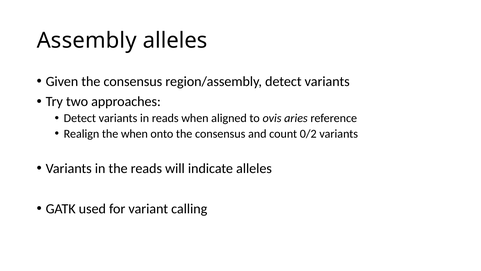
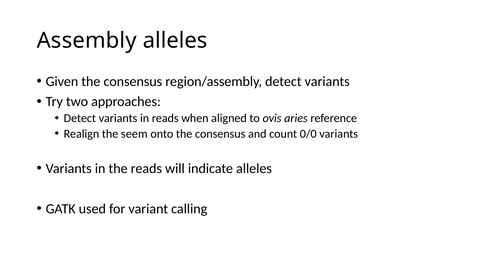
the when: when -> seem (134, 134)
0/2: 0/2 -> 0/0 (308, 134)
